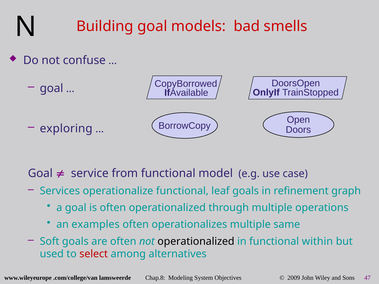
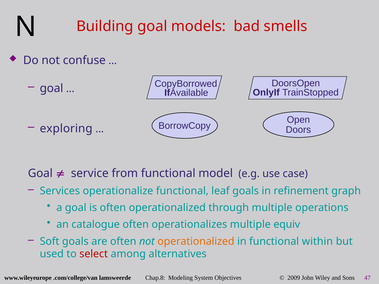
examples: examples -> catalogue (96, 225)
same: same -> equiv (287, 225)
operationalized colour: black -> orange (196, 242)
